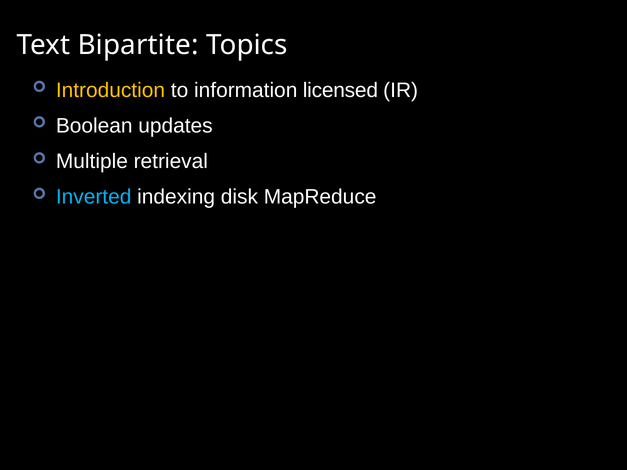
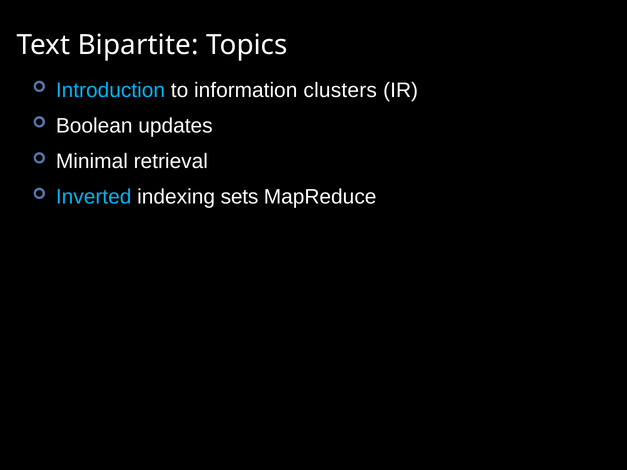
Introduction colour: yellow -> light blue (110, 90)
licensed: licensed -> clusters (340, 90)
Multiple: Multiple -> Minimal (92, 161)
disk: disk -> sets (239, 197)
